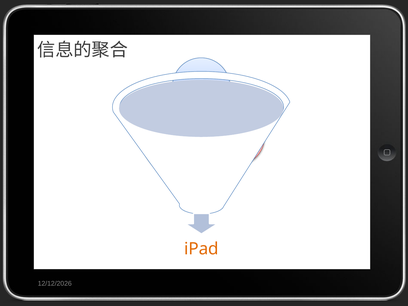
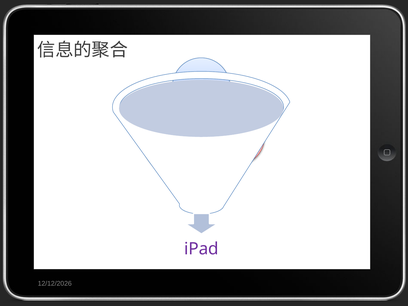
iPad colour: orange -> purple (201, 249)
